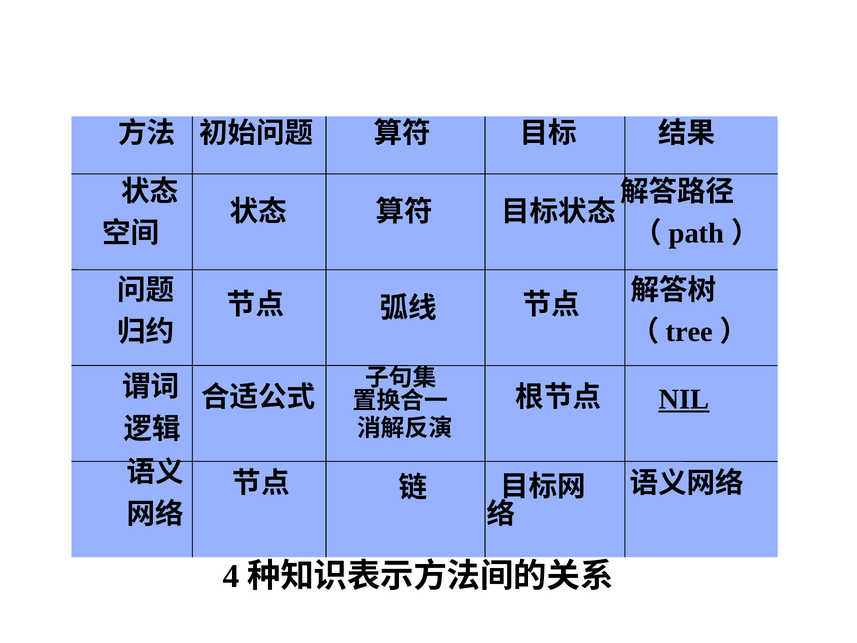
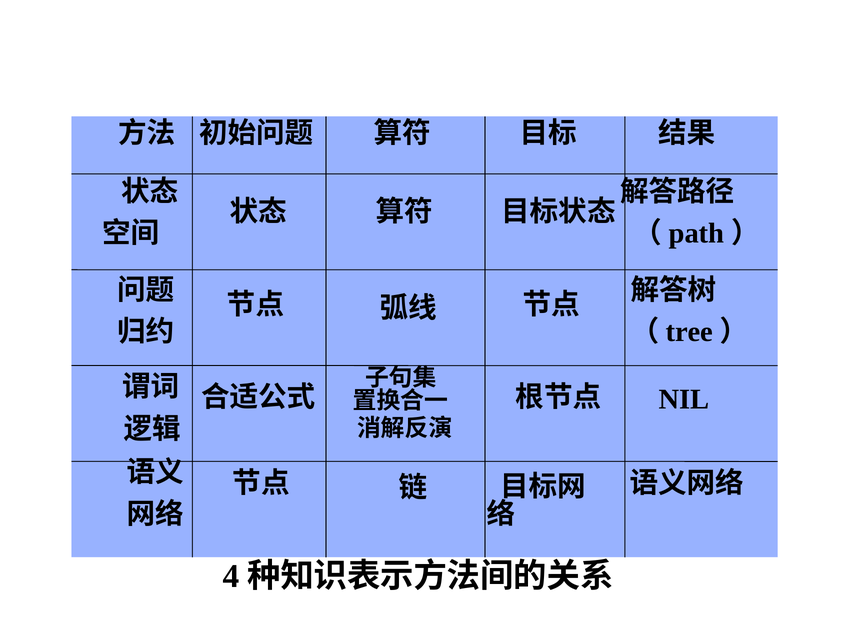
NIL underline: present -> none (684, 399)
